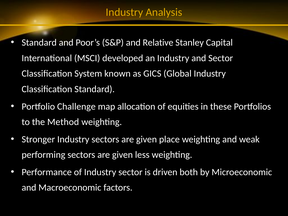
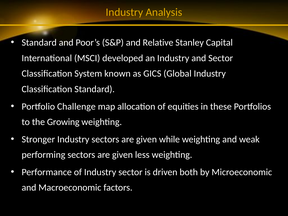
Method: Method -> Growing (63, 122)
place: place -> while (169, 139)
